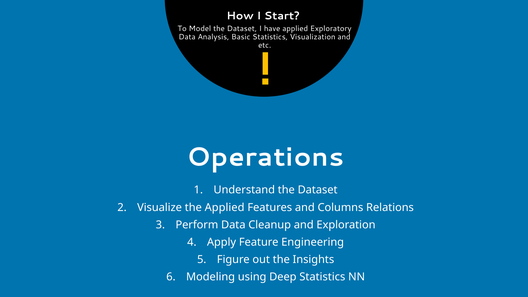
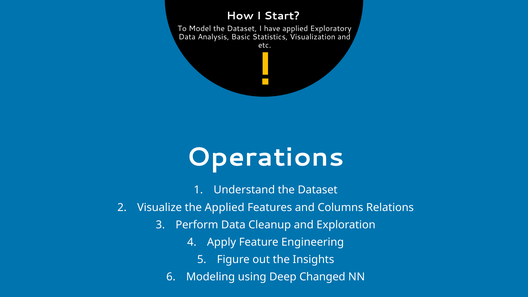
Deep Statistics: Statistics -> Changed (322, 277)
